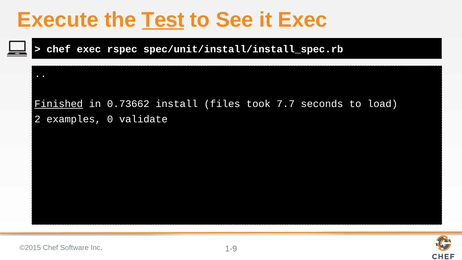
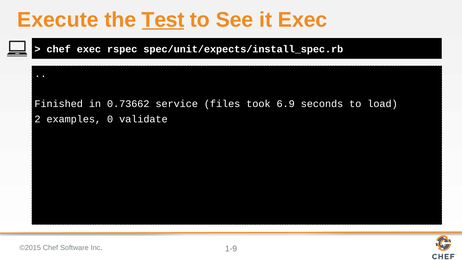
spec/unit/install/install_spec.rb: spec/unit/install/install_spec.rb -> spec/unit/expects/install_spec.rb (243, 49)
Finished underline: present -> none (59, 104)
install: install -> service (177, 104)
7.7: 7.7 -> 6.9 (286, 104)
